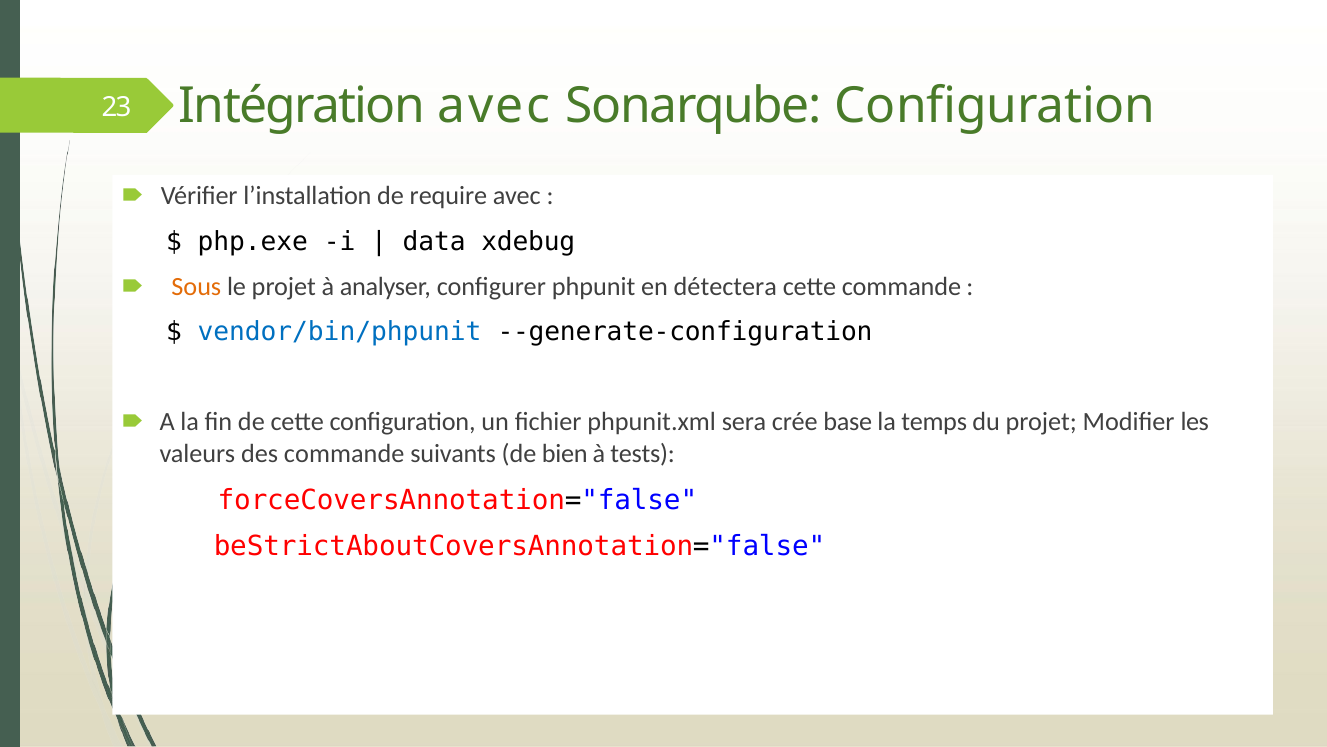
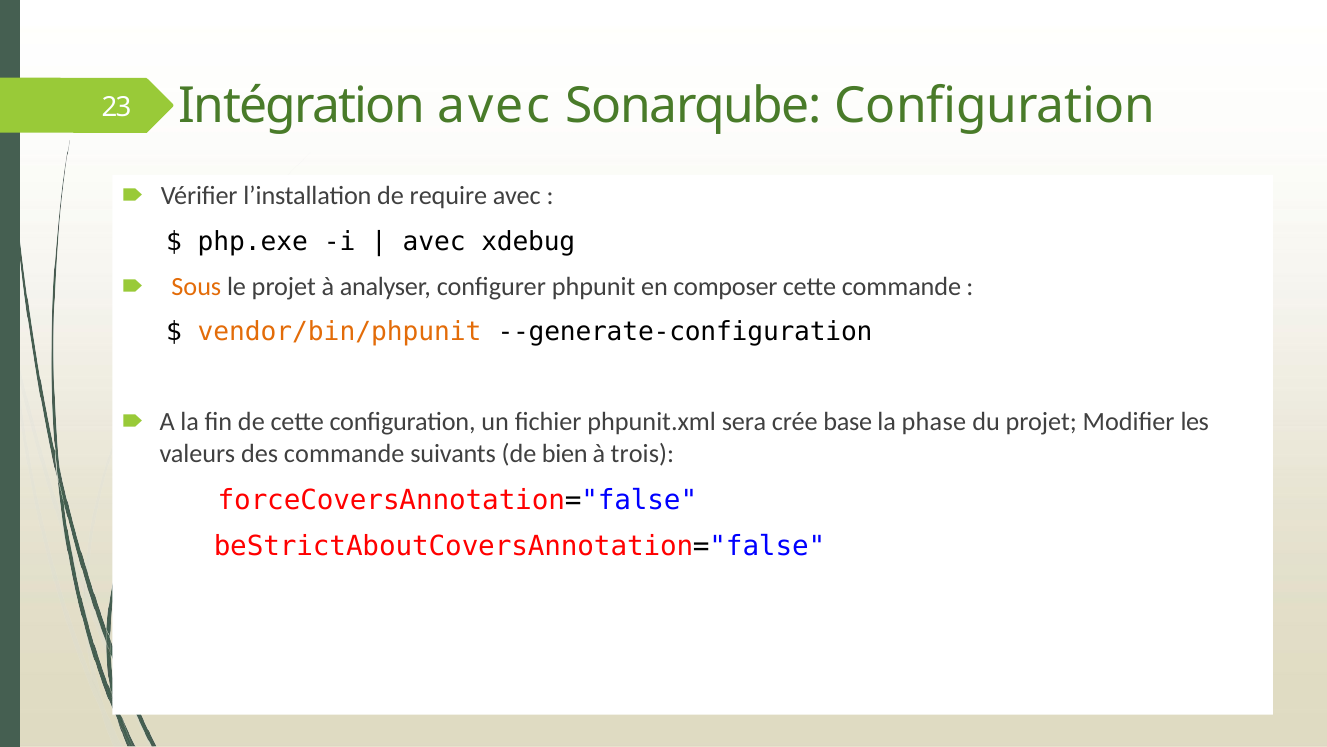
data: data -> avec (434, 241)
détectera: détectera -> composer (725, 287)
vendor/bin/phpunit colour: blue -> orange (340, 332)
temps: temps -> phase (934, 422)
tests: tests -> trois (642, 453)
